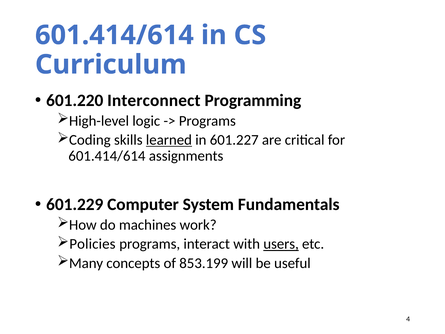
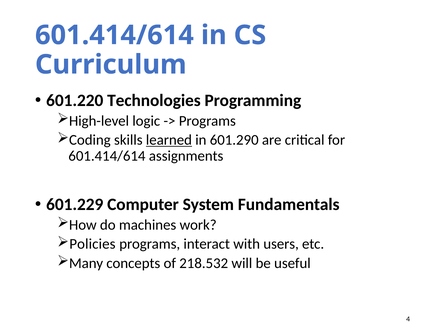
Interconnect: Interconnect -> Technologies (154, 100)
601.227: 601.227 -> 601.290 (234, 140)
users underline: present -> none (281, 244)
853.199: 853.199 -> 218.532 (204, 263)
